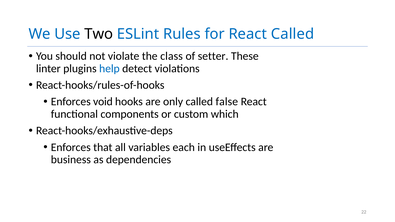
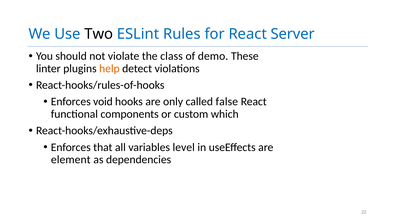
React Called: Called -> Server (293, 34)
setter: setter -> demo (213, 56)
help colour: blue -> orange (109, 69)
each: each -> level (184, 147)
business: business -> element (71, 160)
